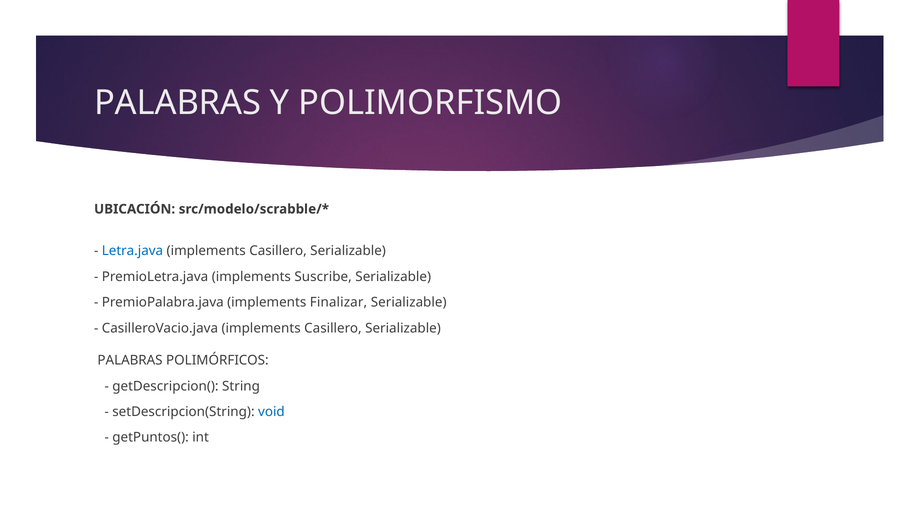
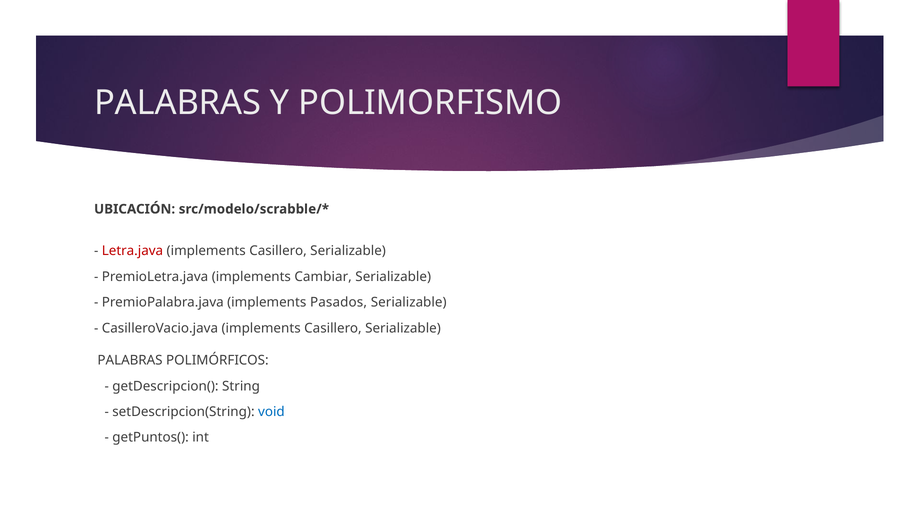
Letra.java colour: blue -> red (132, 251)
Suscribe: Suscribe -> Cambiar (323, 276)
Finalizar: Finalizar -> Pasados (339, 302)
